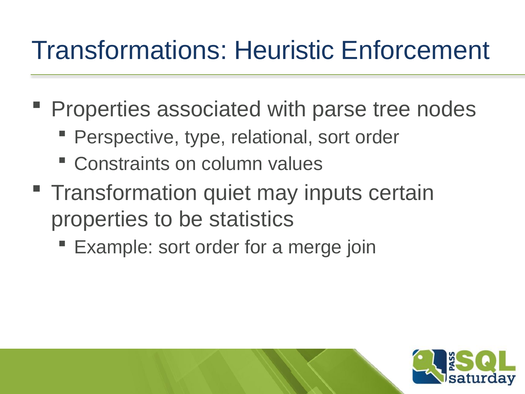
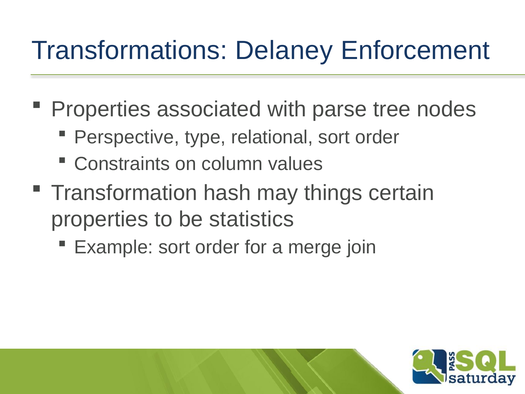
Heuristic: Heuristic -> Delaney (284, 50)
quiet: quiet -> hash (227, 193)
inputs: inputs -> things (333, 193)
